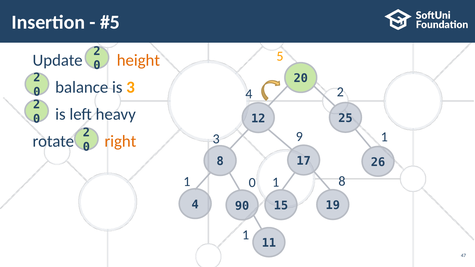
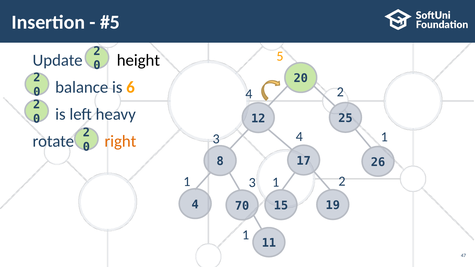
height colour: orange -> black (138, 60)
is 3: 3 -> 6 (131, 87)
3 9: 9 -> 4 (299, 137)
1 0: 0 -> 3 (252, 183)
8: 8 -> 2 (342, 181)
90: 90 -> 70 (242, 206)
